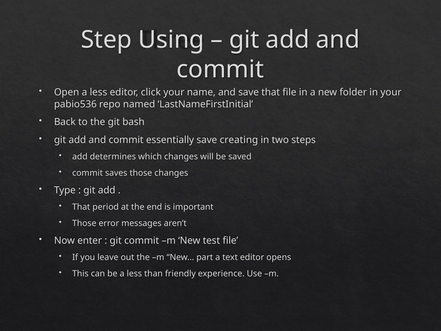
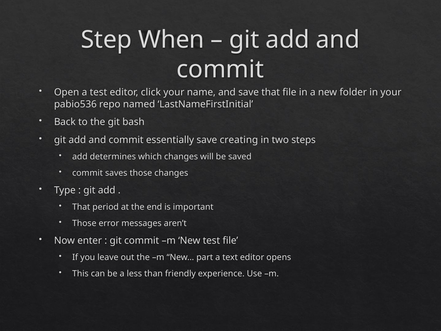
Using: Using -> When (171, 40)
Open a less: less -> test (98, 92)
